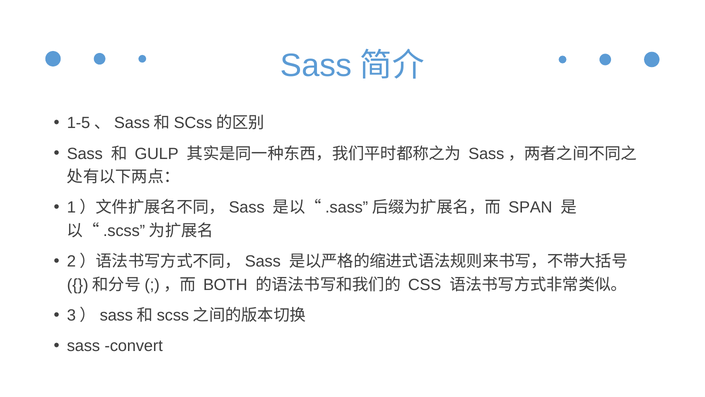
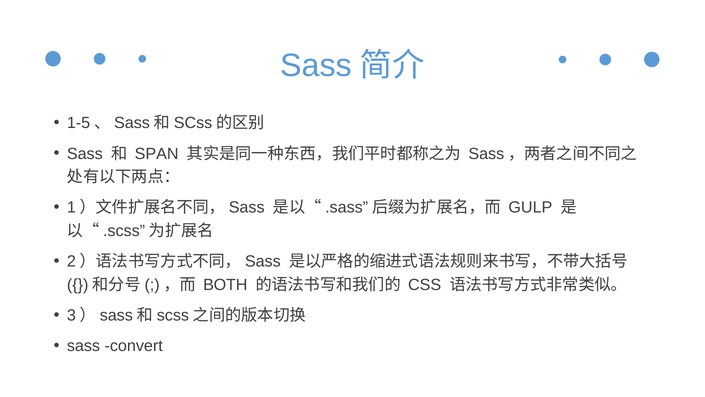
GULP: GULP -> SPAN (157, 154)
SPAN: SPAN -> GULP (530, 207)
